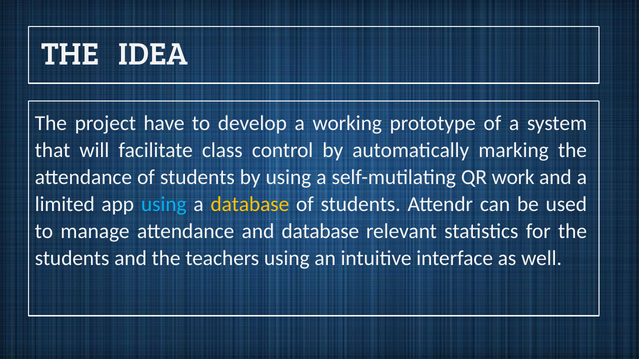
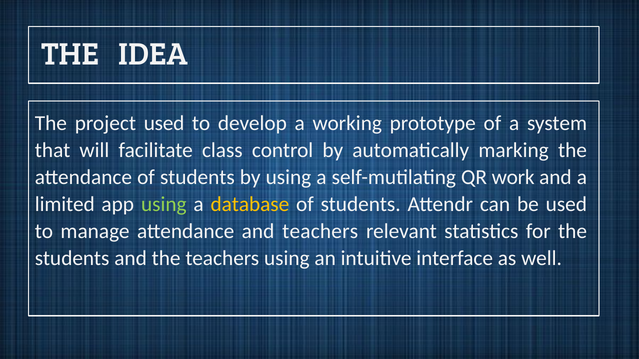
project have: have -> used (164, 123)
using colour: light blue -> light green (164, 205)
and database: database -> teachers (320, 232)
